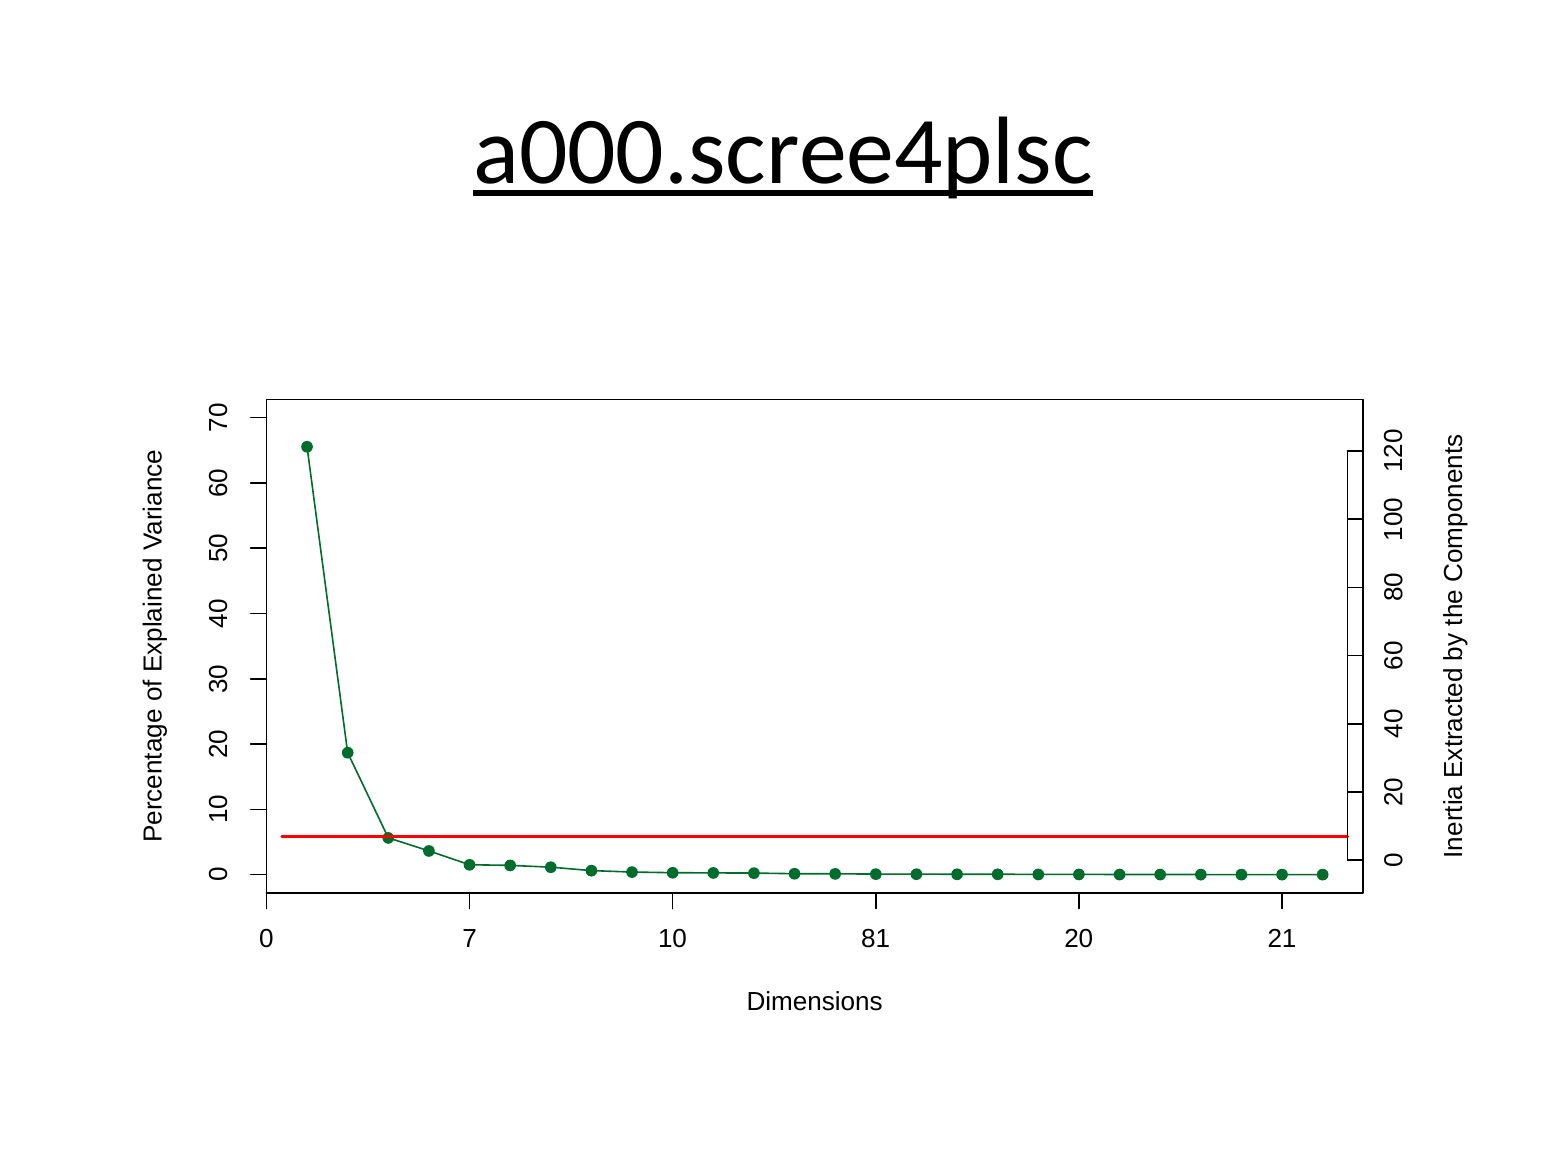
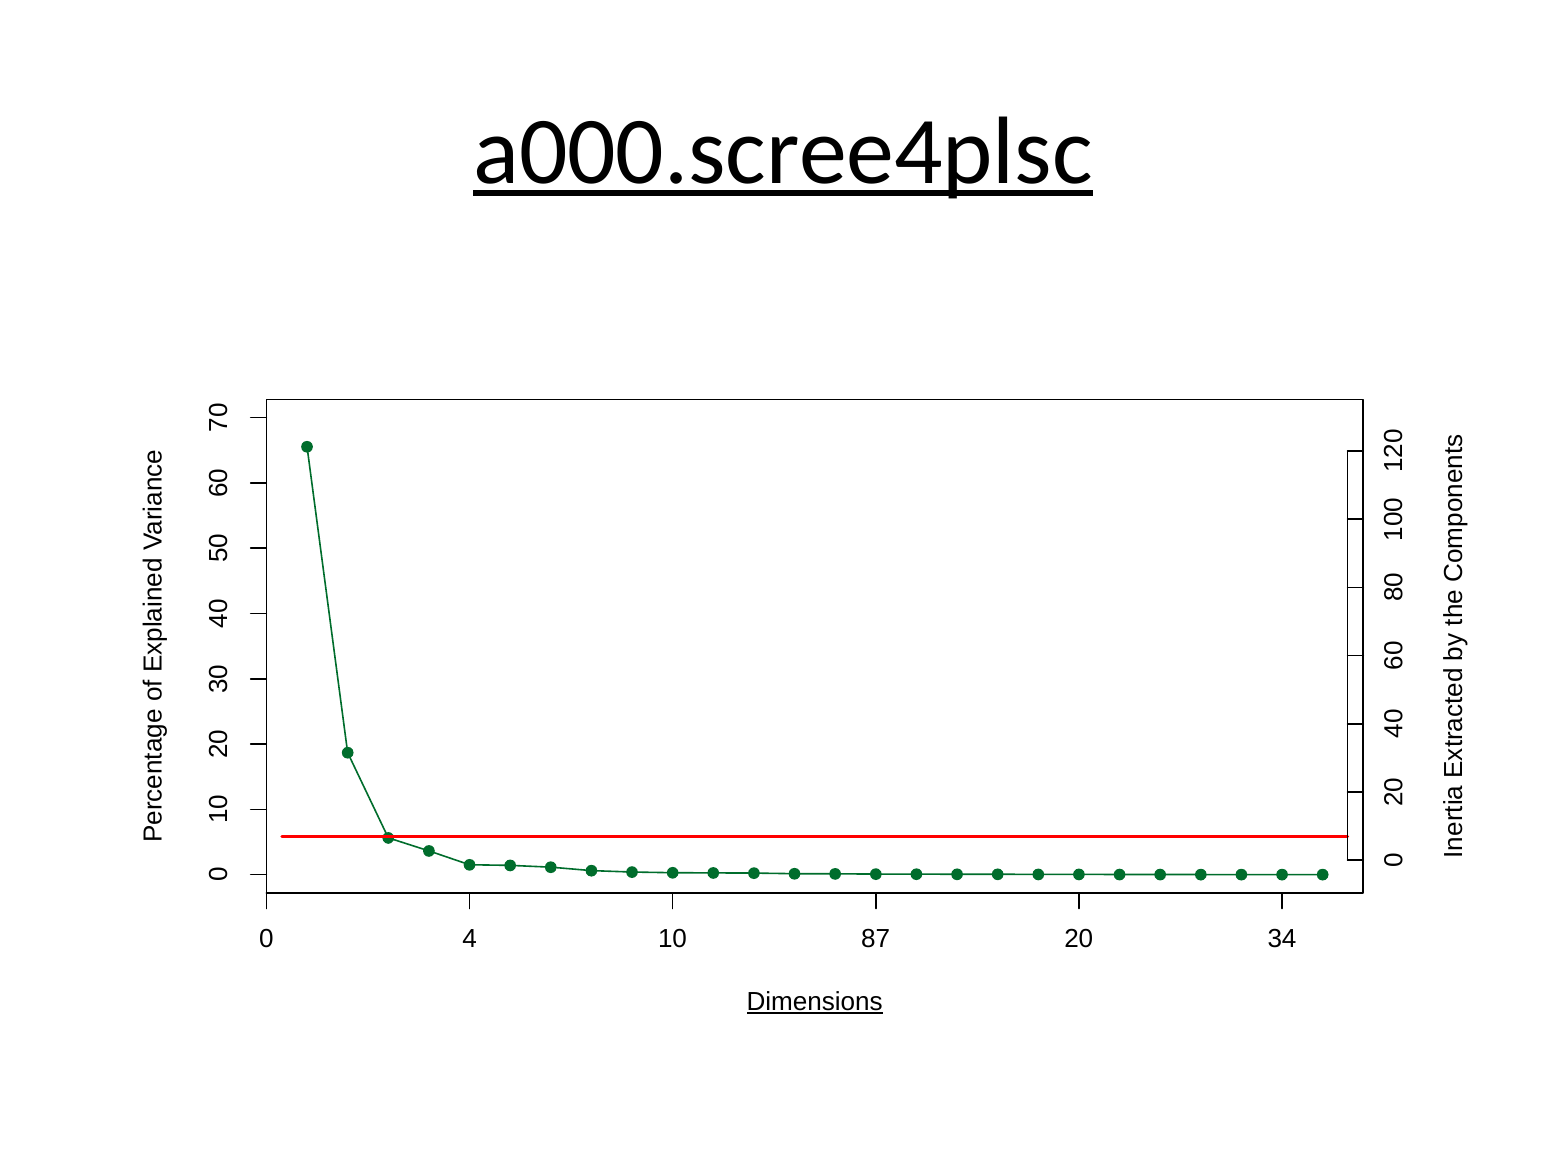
7: 7 -> 4 (470, 939)
81: 81 -> 87 (876, 939)
21: 21 -> 34 (1282, 939)
Dimensions underline: none -> present (815, 1002)
